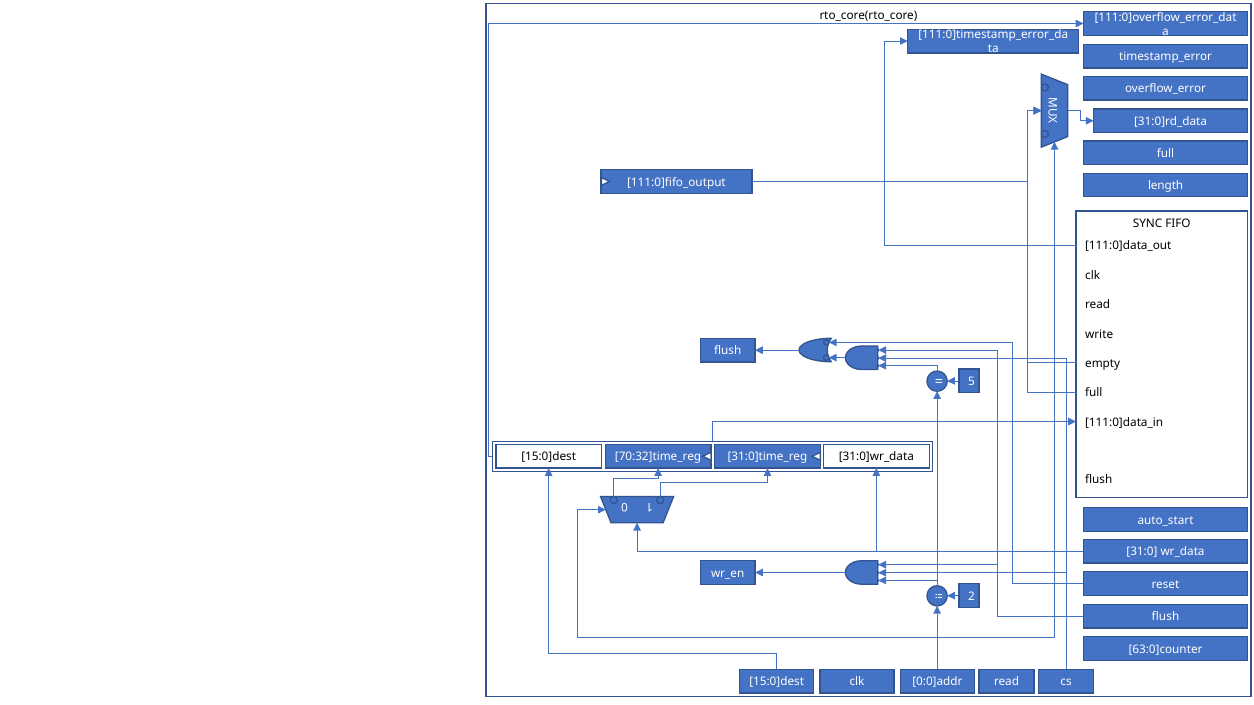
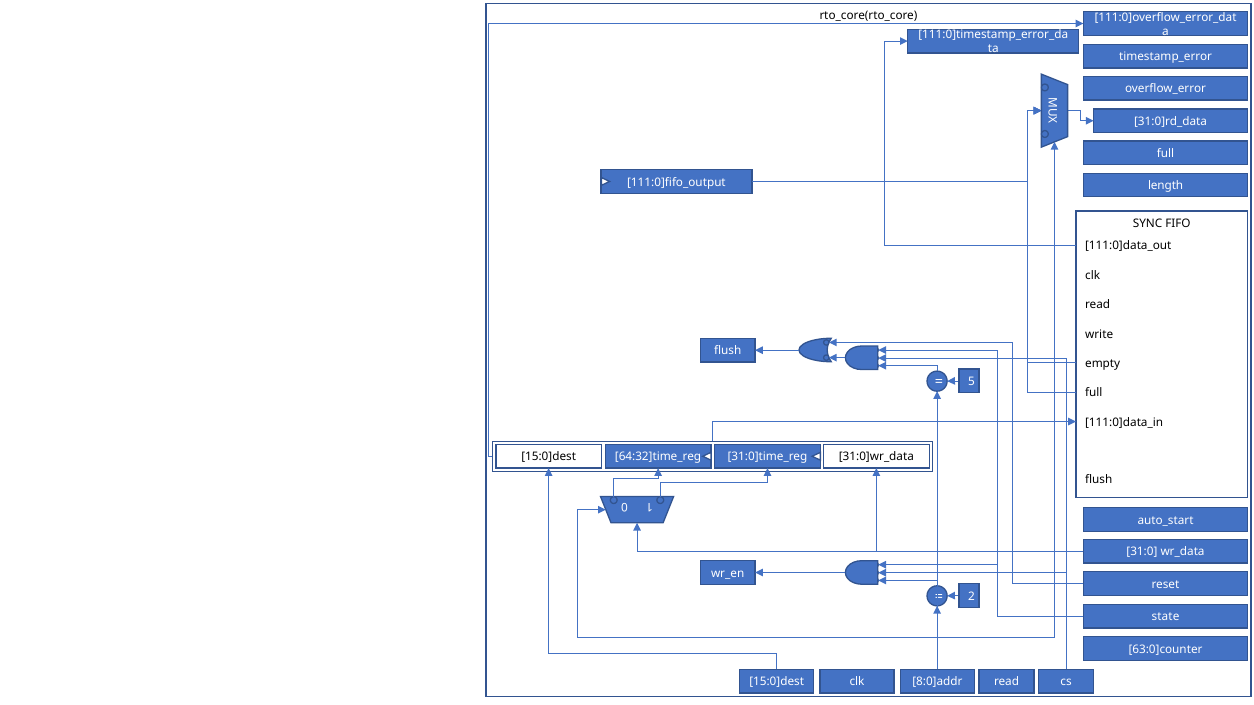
70:32]time_reg: 70:32]time_reg -> 64:32]time_reg (658, 457)
flush: flush -> state (1165, 617)
0:0]addr: 0:0]addr -> 8:0]addr (937, 682)
